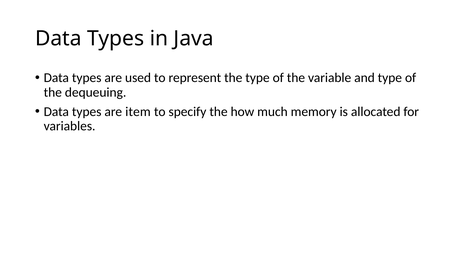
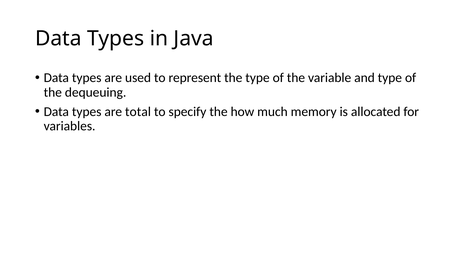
item: item -> total (138, 112)
